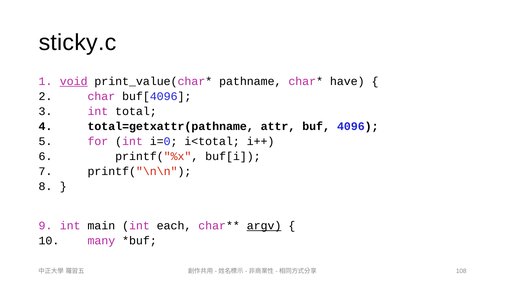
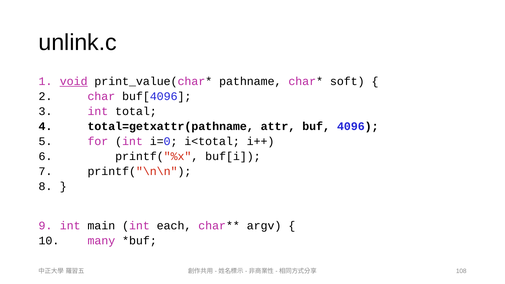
sticky.c: sticky.c -> unlink.c (78, 42)
have: have -> soft (347, 81)
argv underline: present -> none (264, 226)
